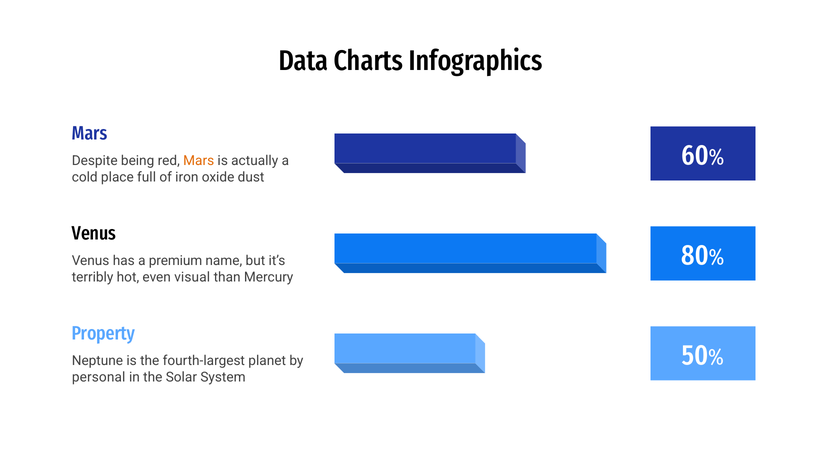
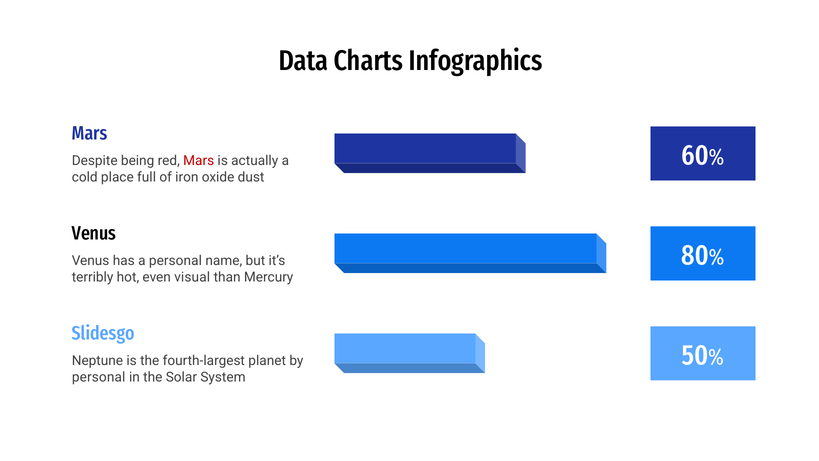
Mars colour: orange -> red (199, 161)
a premium: premium -> personal (175, 261)
Property: Property -> Slidesgo (103, 333)
